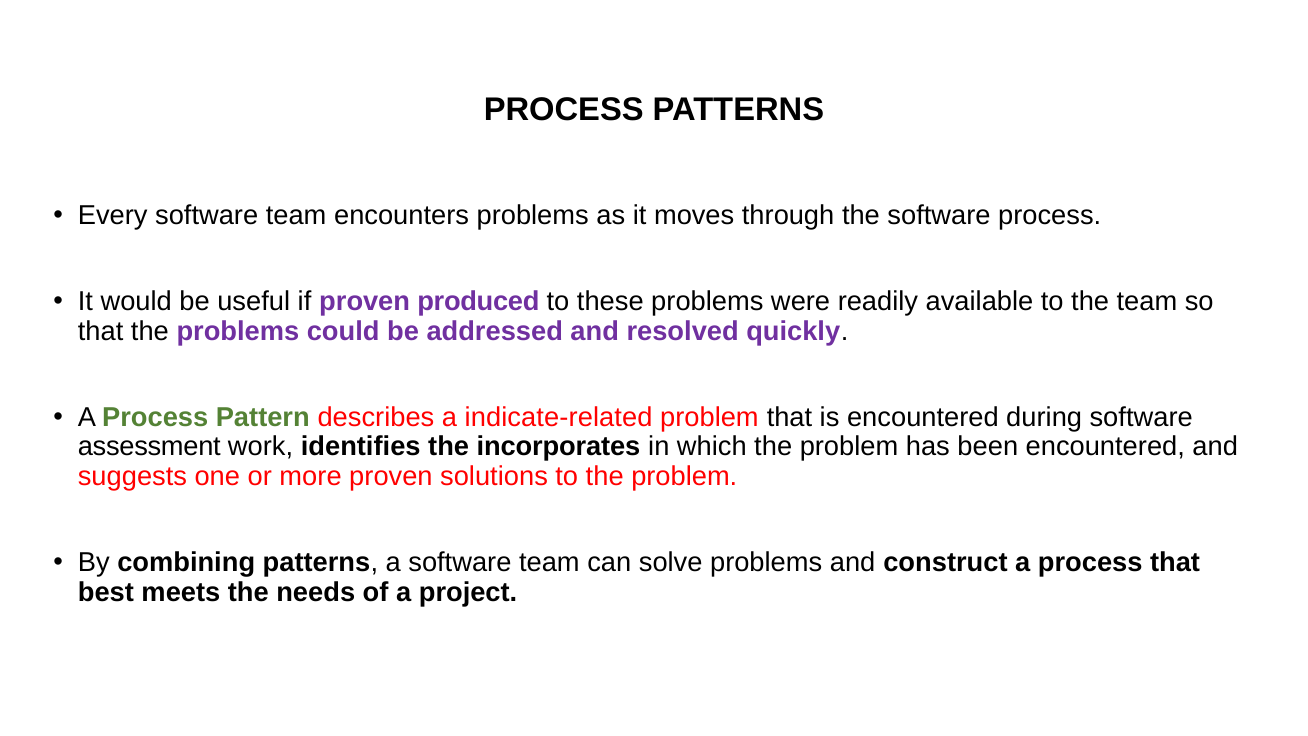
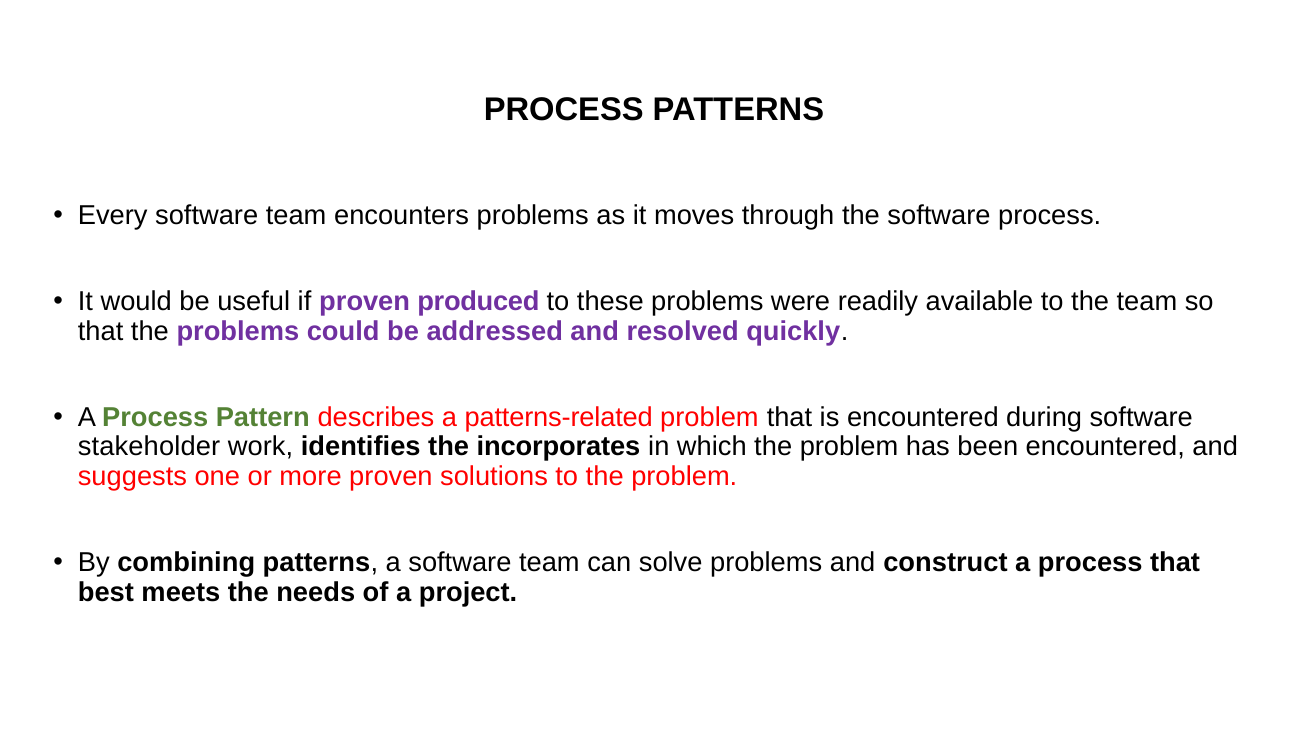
indicate-related: indicate-related -> patterns-related (559, 417)
assessment: assessment -> stakeholder (149, 447)
